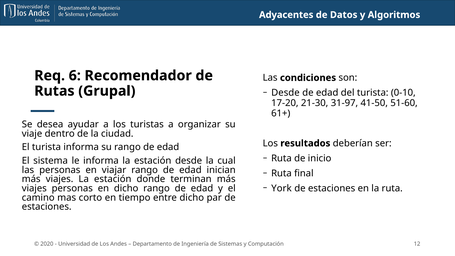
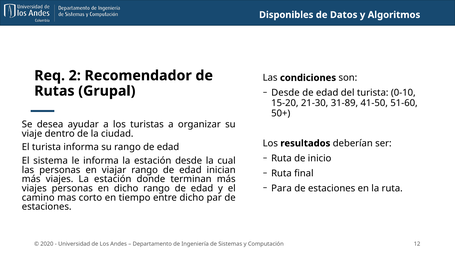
Adyacentes: Adyacentes -> Disponibles (286, 15)
6: 6 -> 2 (75, 76)
17-20: 17-20 -> 15-20 (285, 103)
31-97: 31-97 -> 31-89 (344, 103)
61+: 61+ -> 50+ (281, 113)
York: York -> Para (282, 188)
